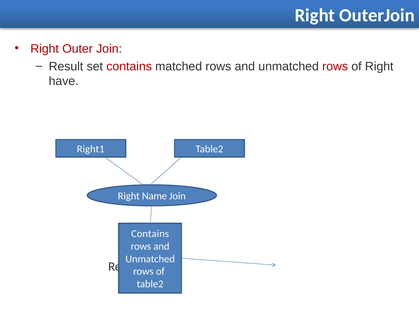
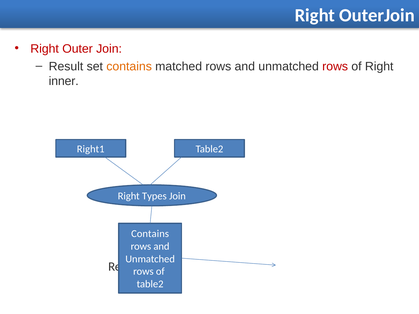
contains colour: red -> orange (129, 66)
have: have -> inner (64, 81)
Name: Name -> Types (154, 196)
